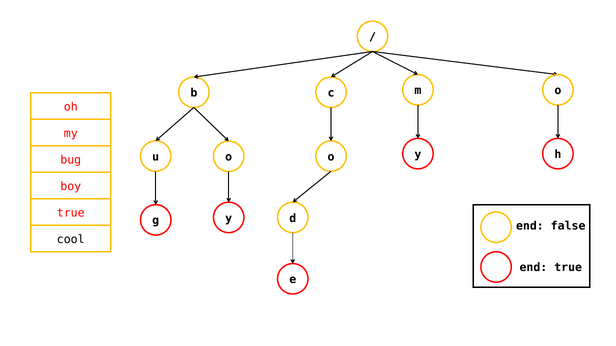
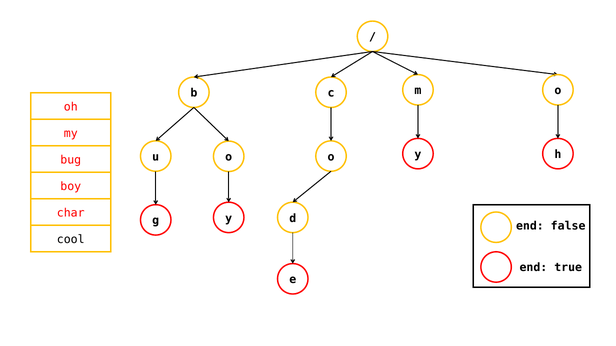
true: true -> char (71, 213)
